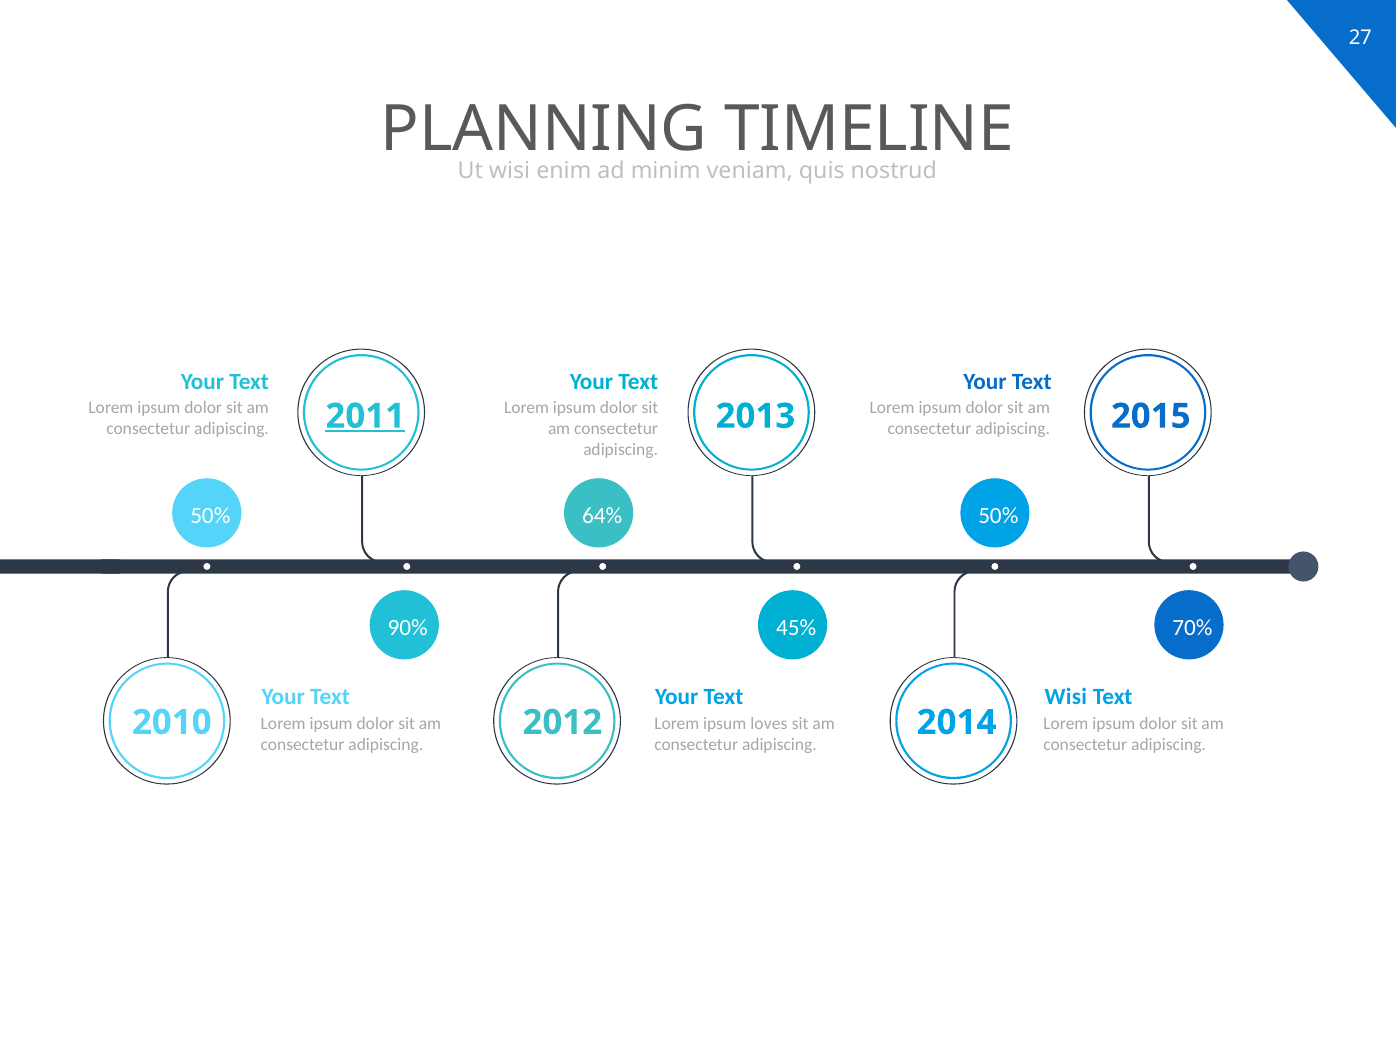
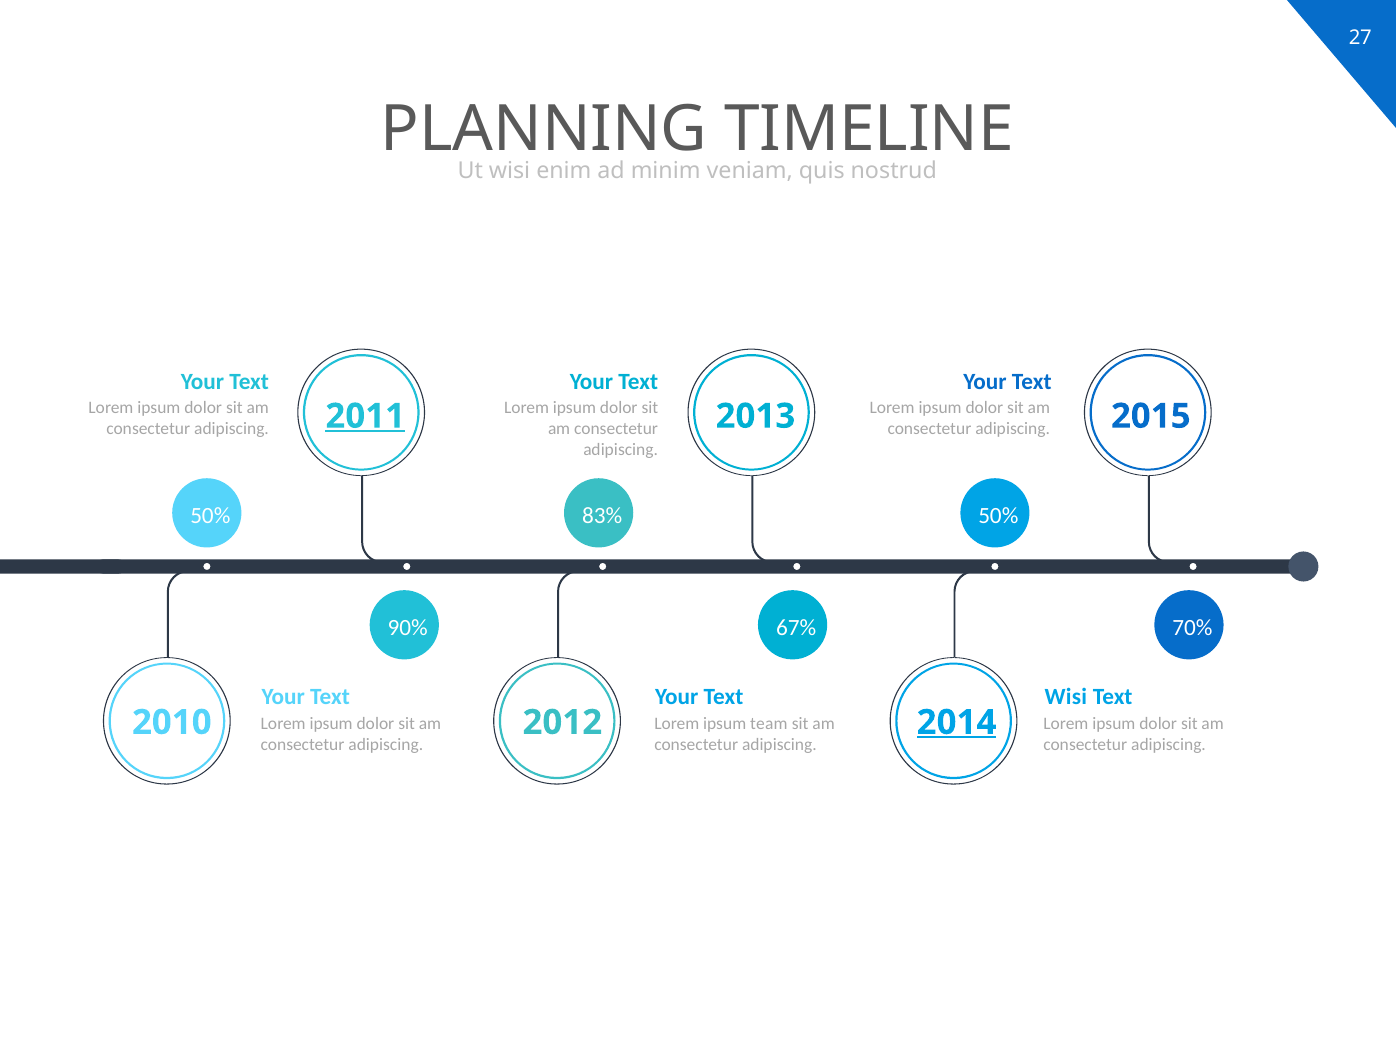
64%: 64% -> 83% (602, 516)
45%: 45% -> 67% (796, 628)
loves: loves -> team (769, 724)
2014 underline: none -> present (957, 722)
